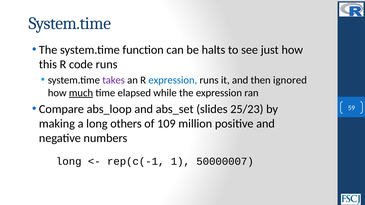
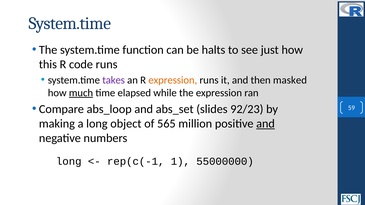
expression colour: blue -> orange (173, 80)
ignored: ignored -> masked (290, 80)
25/23: 25/23 -> 92/23 (247, 109)
others: others -> object (126, 124)
109: 109 -> 565 (166, 124)
and underline: none -> present (266, 124)
50000007: 50000007 -> 55000000 (225, 162)
